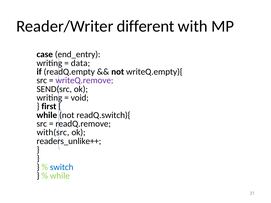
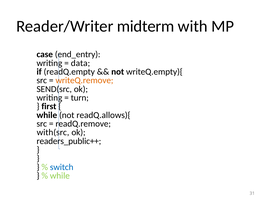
different: different -> midterm (146, 26)
writeQ.remove colour: purple -> orange (84, 80)
void: void -> turn (80, 98)
readQ.switch){: readQ.switch){ -> readQ.allows){ (103, 115)
readers_unlike++: readers_unlike++ -> readers_public++ (69, 141)
